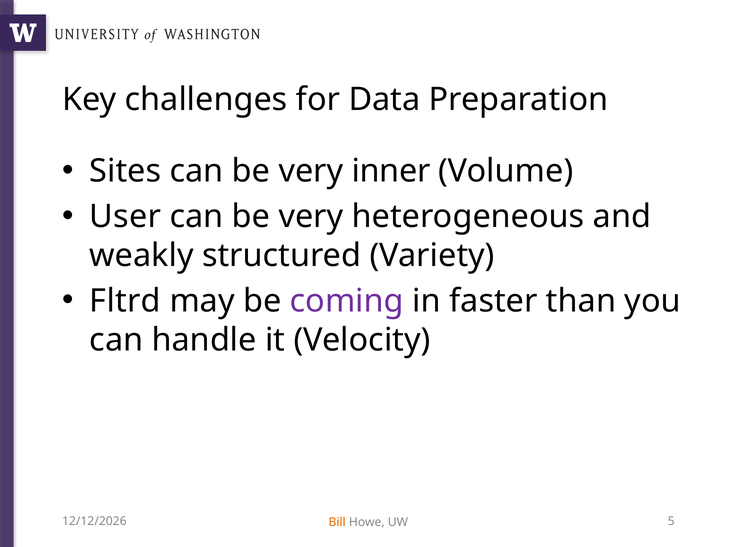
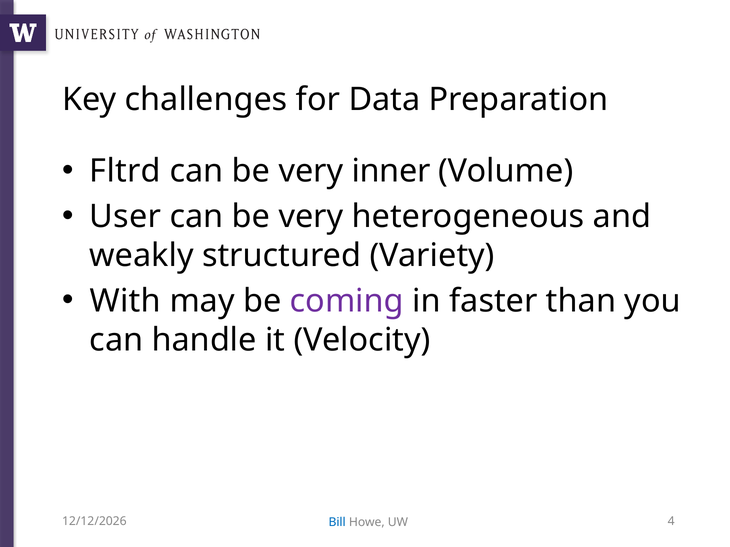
Sites: Sites -> Fltrd (125, 171)
Fltrd: Fltrd -> With (125, 301)
5: 5 -> 4 (671, 522)
Bill colour: orange -> blue (337, 523)
